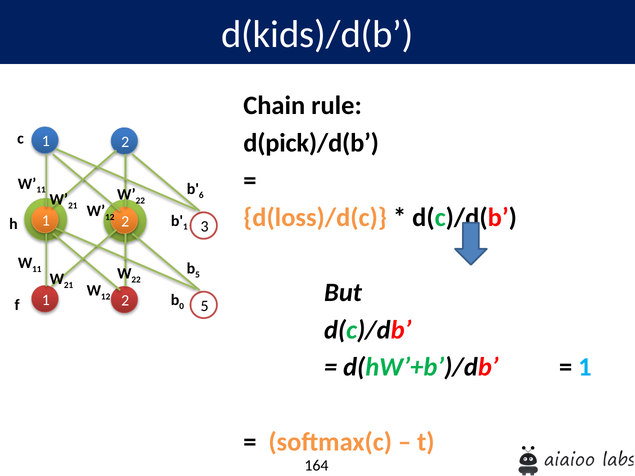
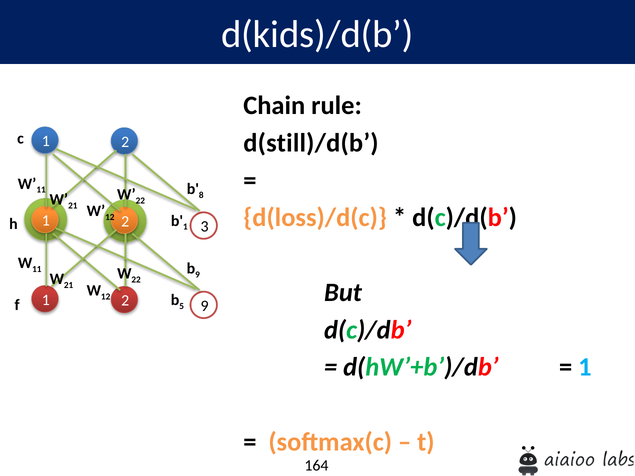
d(pick)/d(b: d(pick)/d(b -> d(still)/d(b (311, 143)
6: 6 -> 8 (201, 195)
5: 5 -> 9 (198, 275)
0: 0 -> 5 (182, 306)
2 5: 5 -> 9 (205, 306)
